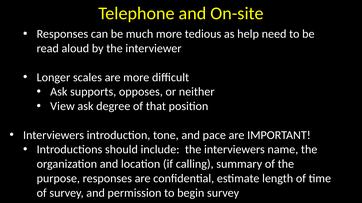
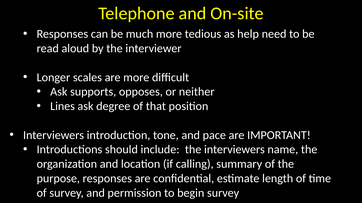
View: View -> Lines (63, 107)
